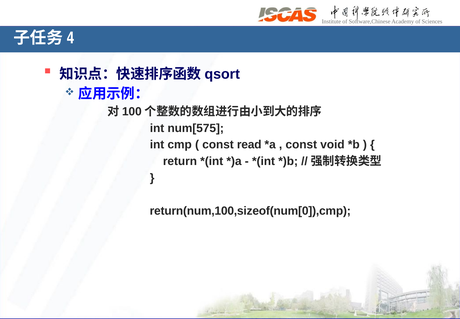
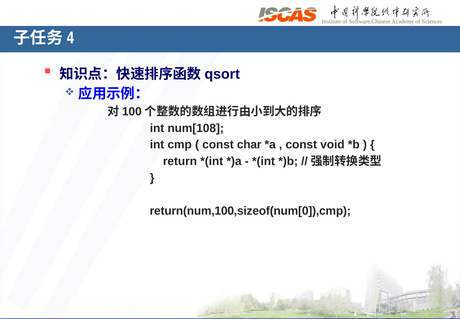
num[575: num[575 -> num[108 (196, 128)
read: read -> char (249, 145)
